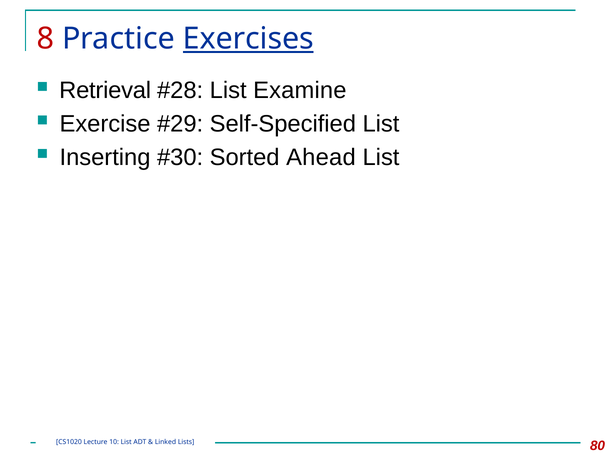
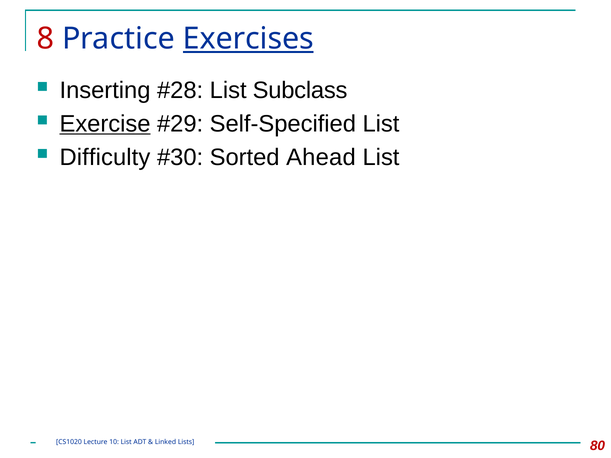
Retrieval: Retrieval -> Inserting (105, 90)
Examine: Examine -> Subclass (300, 90)
Exercise underline: none -> present (105, 124)
Inserting: Inserting -> Difficulty (105, 158)
